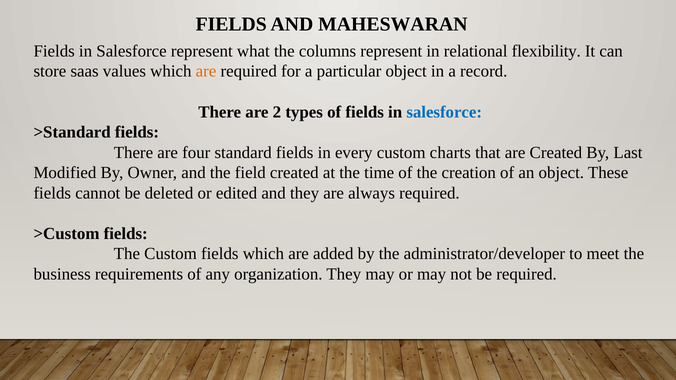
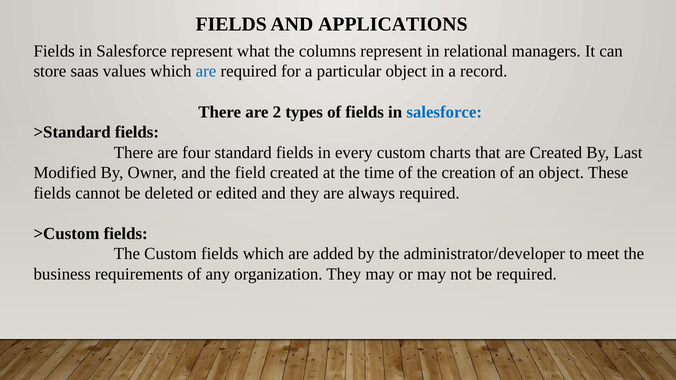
MAHESWARAN: MAHESWARAN -> APPLICATIONS (393, 24)
flexibility: flexibility -> managers (546, 51)
are colour: orange -> blue (206, 71)
